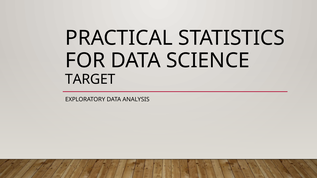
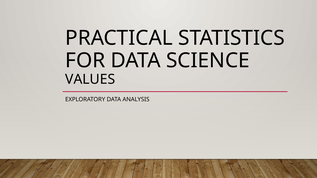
TARGET: TARGET -> VALUES (90, 79)
